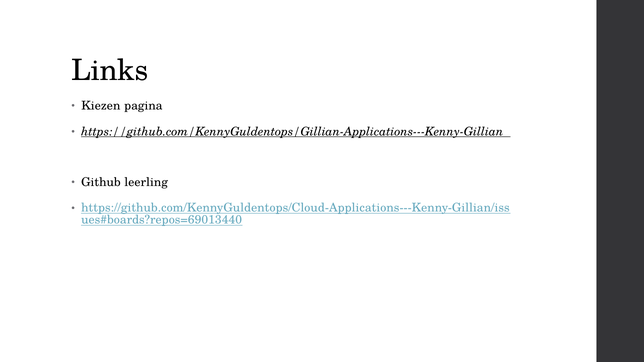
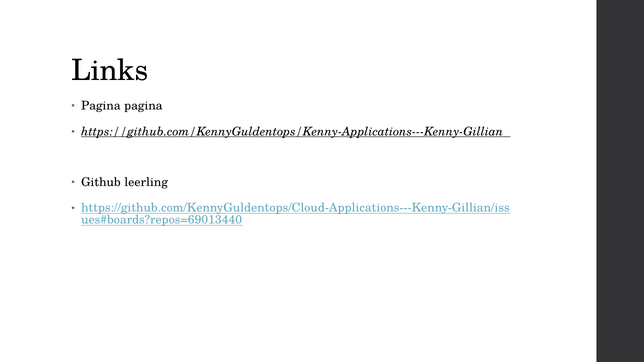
Kiezen: Kiezen -> Pagina (101, 106)
https://github.com/KennyGuldentops/Gillian-Applications---Kenny-Gillian: https://github.com/KennyGuldentops/Gillian-Applications---Kenny-Gillian -> https://github.com/KennyGuldentops/Kenny-Applications---Kenny-Gillian (292, 132)
